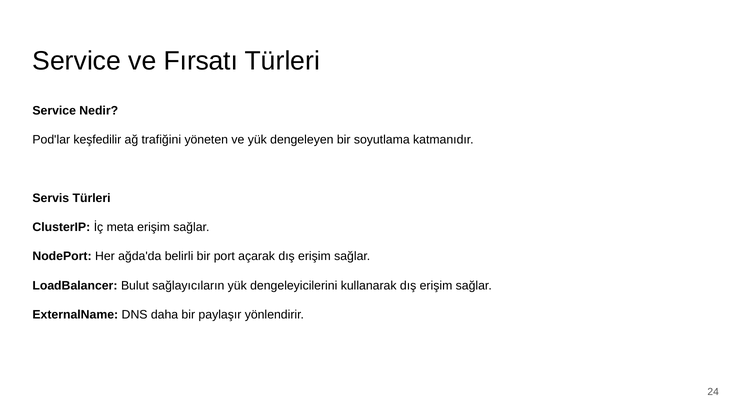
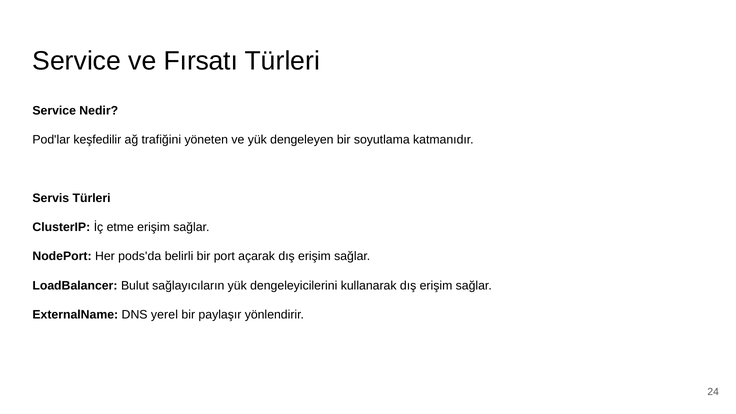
meta: meta -> etme (120, 227)
ağda'da: ağda'da -> pods'da (140, 256)
daha: daha -> yerel (164, 315)
